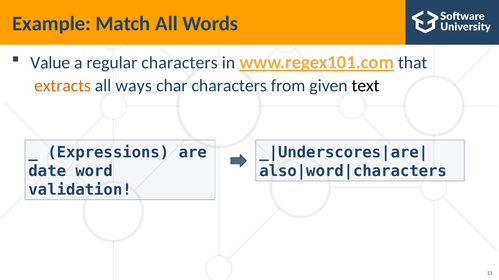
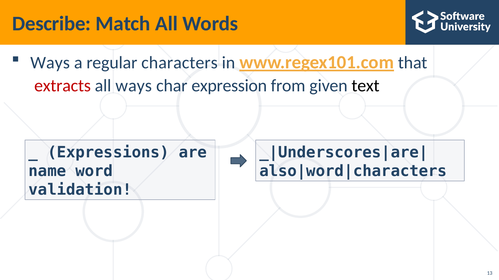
Example: Example -> Describe (52, 24)
Value: Value -> Ways (50, 63)
extracts colour: orange -> red (63, 86)
char characters: characters -> expression (229, 86)
date: date -> name (47, 171)
